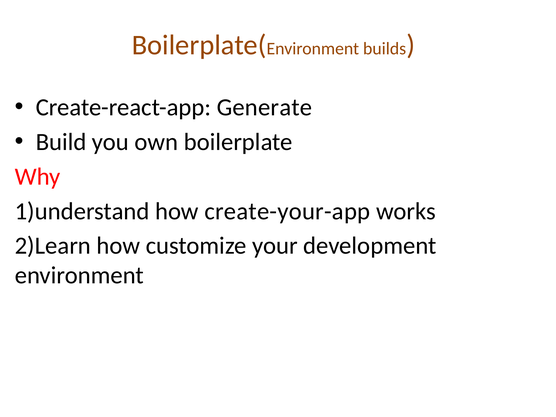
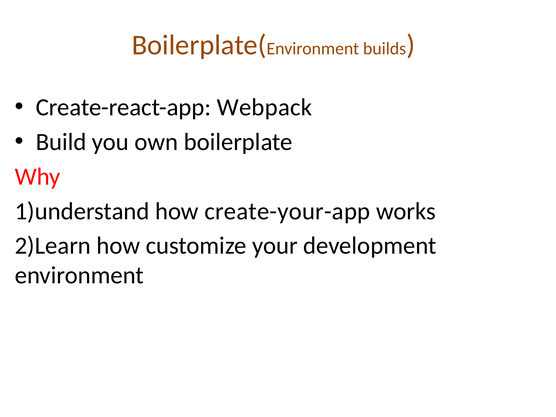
Generate: Generate -> Webpack (264, 107)
